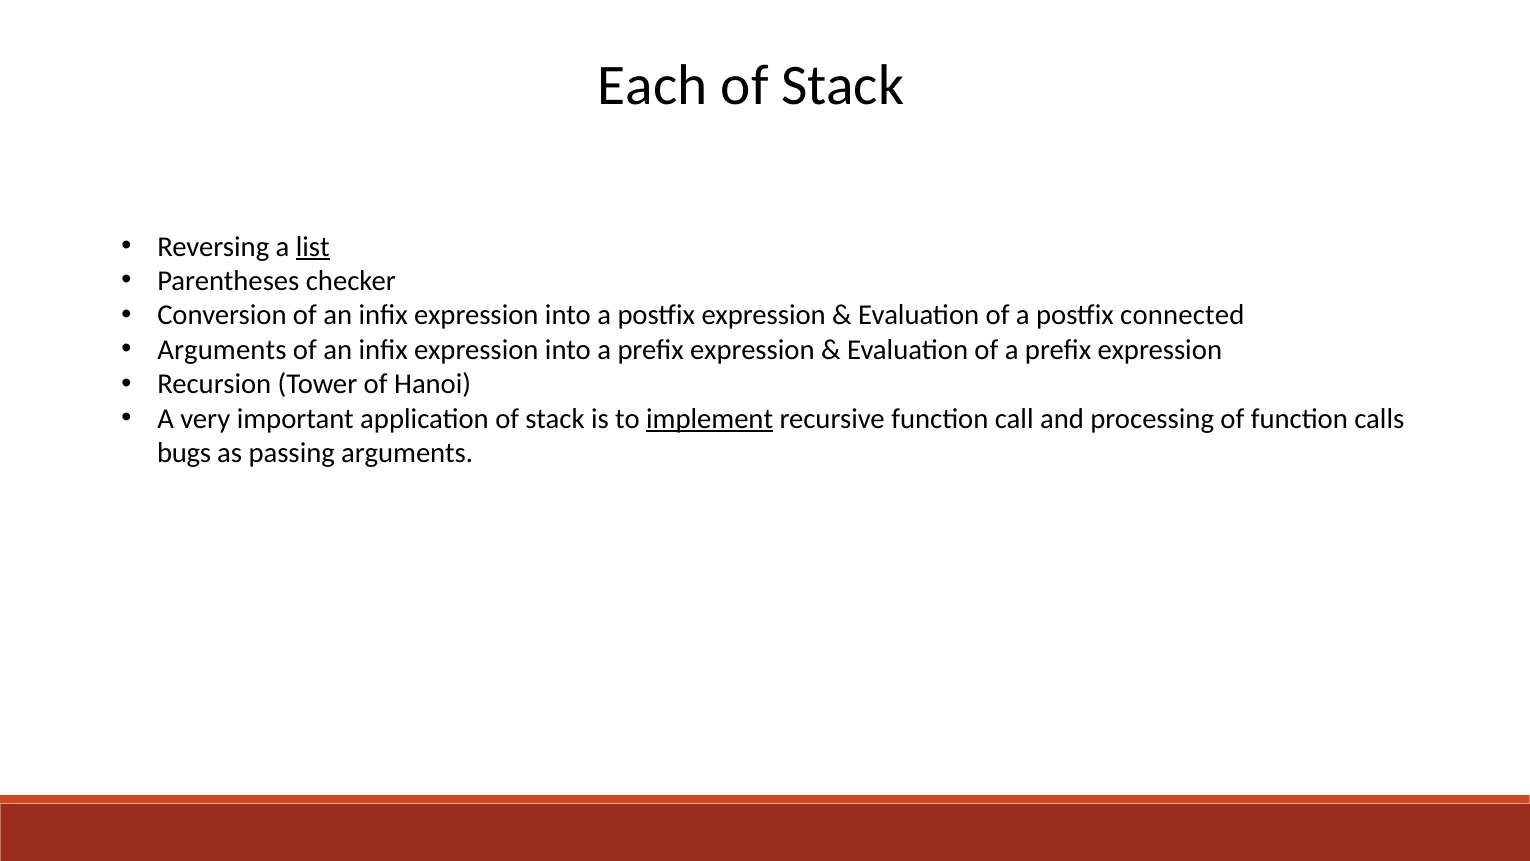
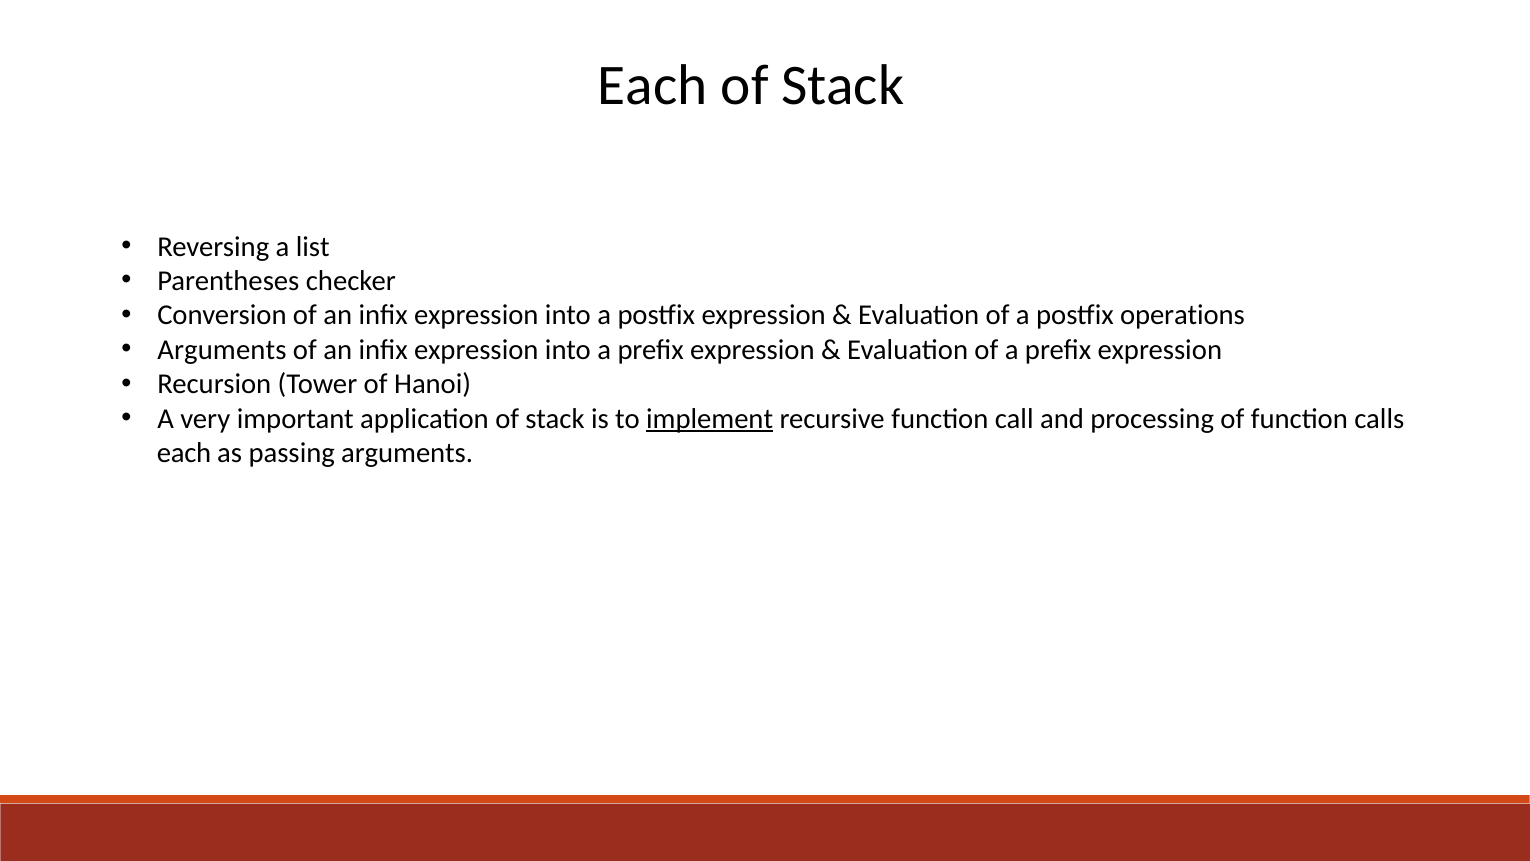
list underline: present -> none (313, 246)
connected: connected -> operations (1182, 315)
bugs: bugs -> each (184, 453)
